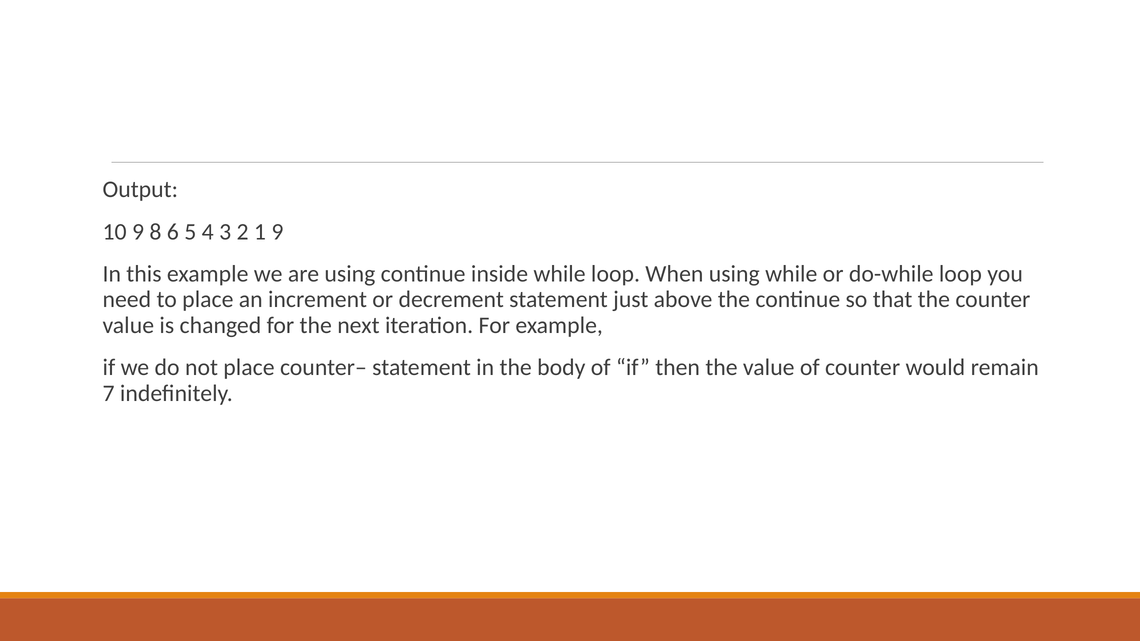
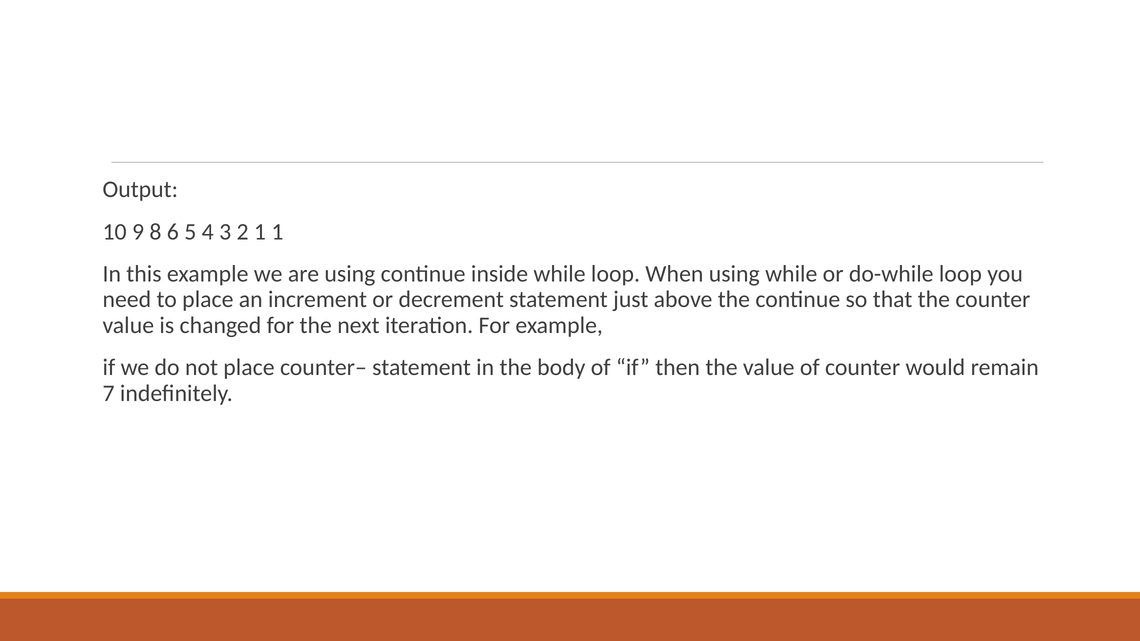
1 9: 9 -> 1 (277, 232)
